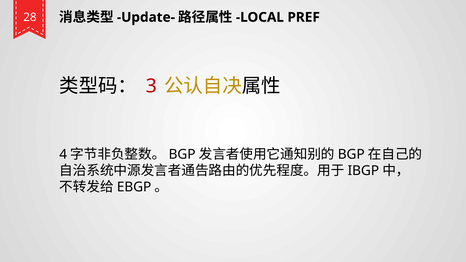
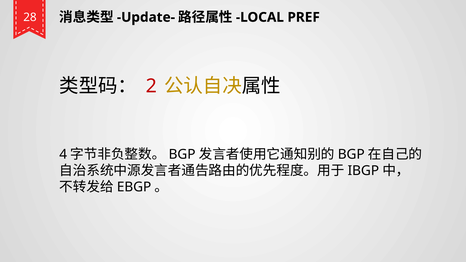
3: 3 -> 2 (151, 86)
